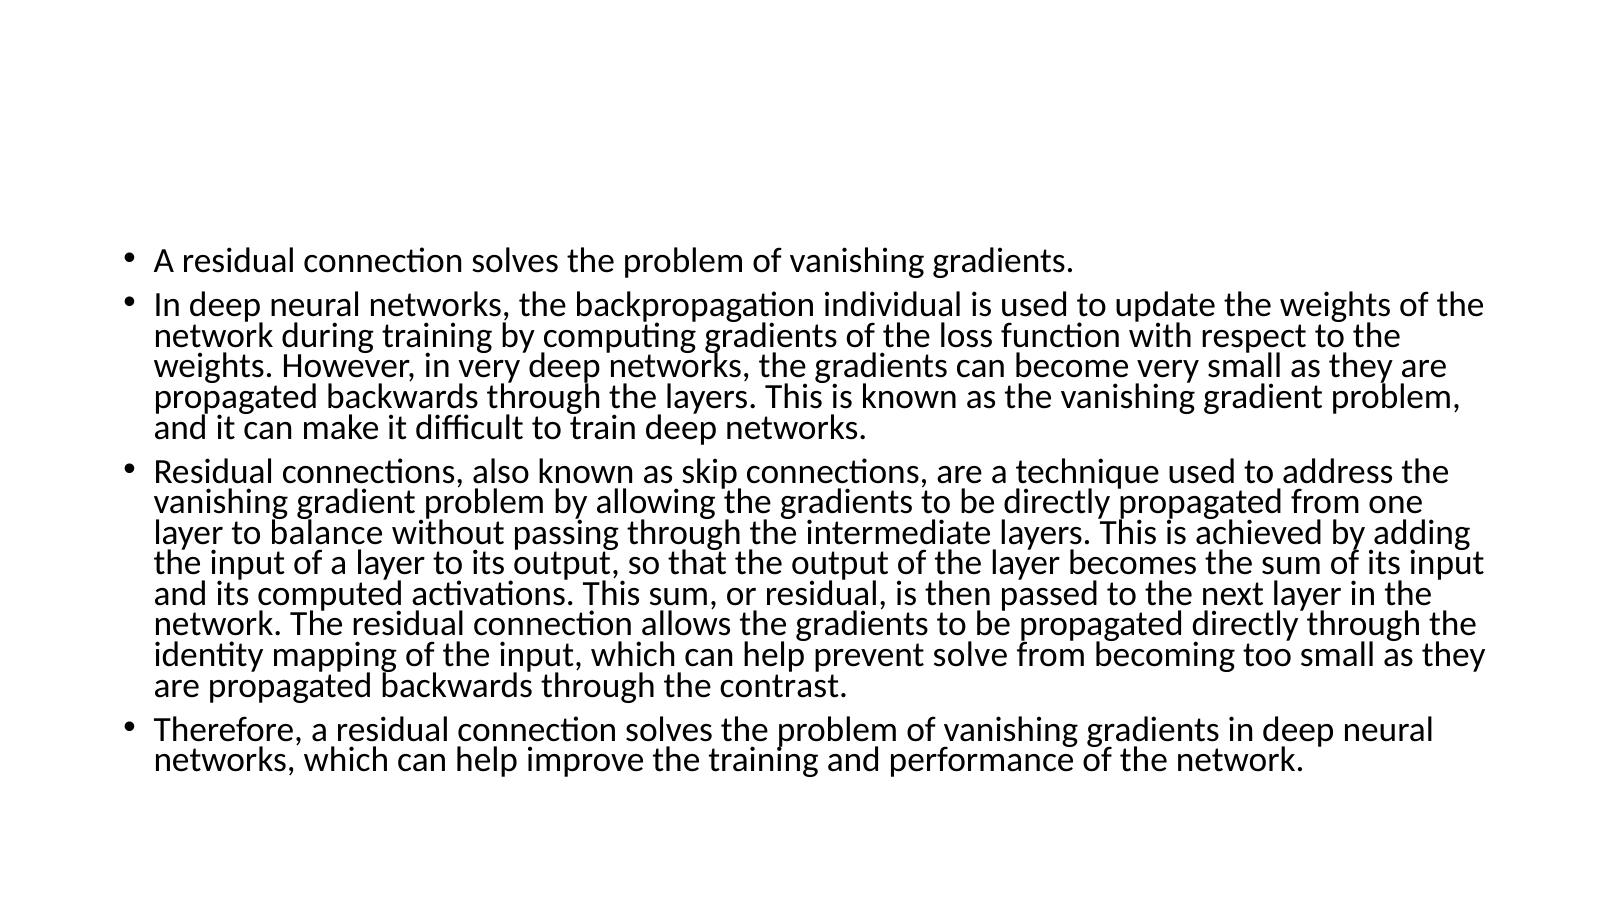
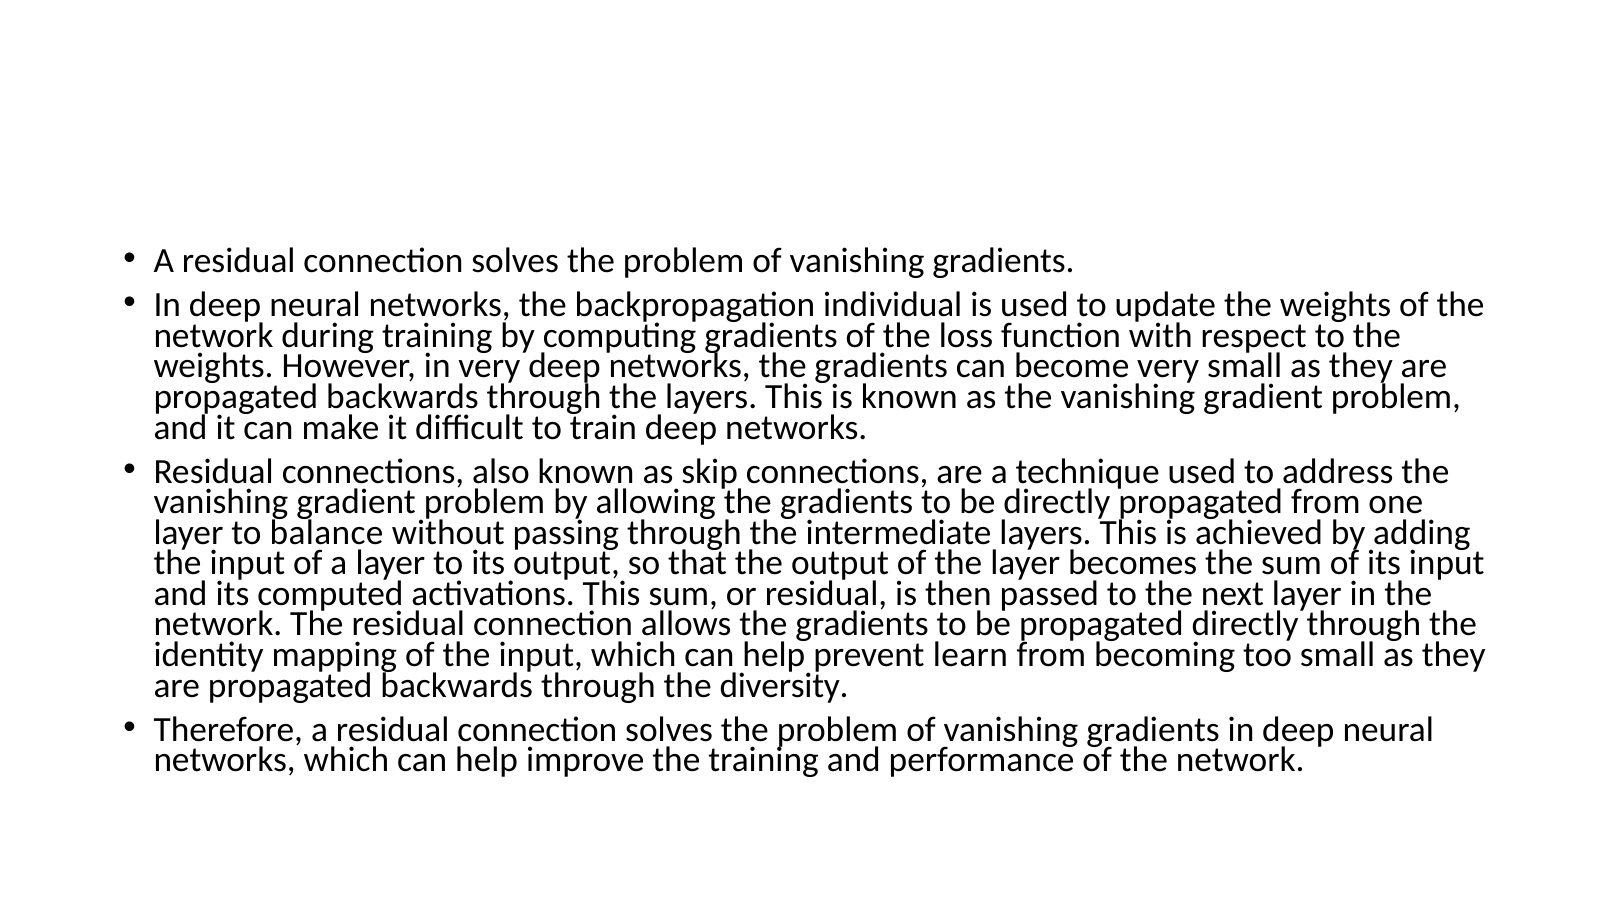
solve: solve -> learn (970, 655)
contrast: contrast -> diversity (784, 685)
